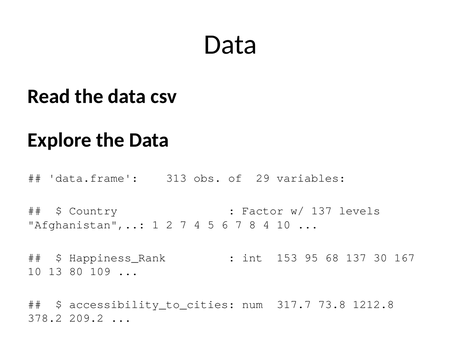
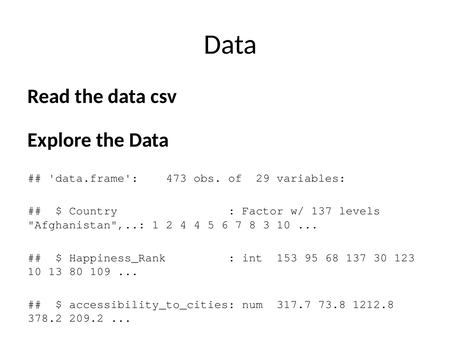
313: 313 -> 473 (176, 178)
2 7: 7 -> 4 (183, 225)
8 4: 4 -> 3 (266, 225)
167: 167 -> 123 (405, 258)
